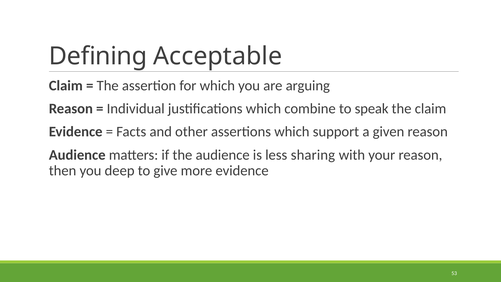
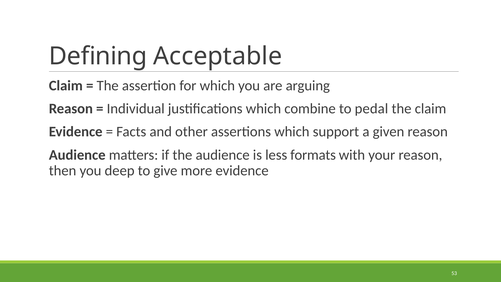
speak: speak -> pedal (371, 109)
sharing: sharing -> formats (313, 155)
